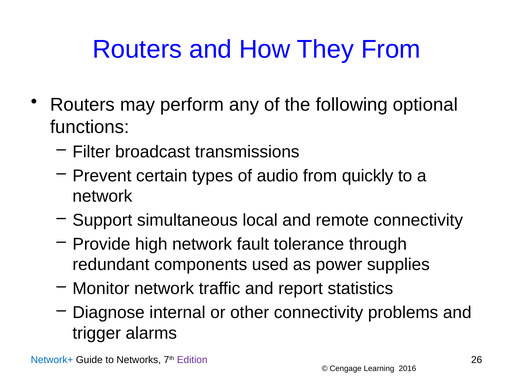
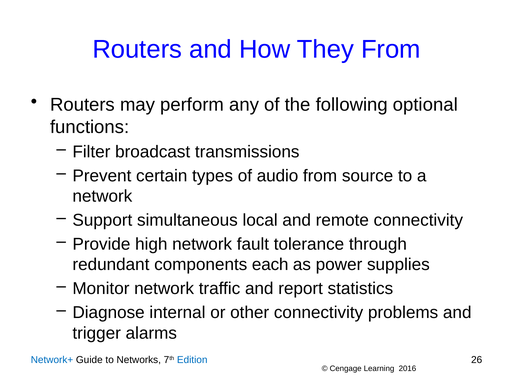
quickly: quickly -> source (368, 176)
used: used -> each (270, 264)
Edition colour: purple -> blue (192, 360)
